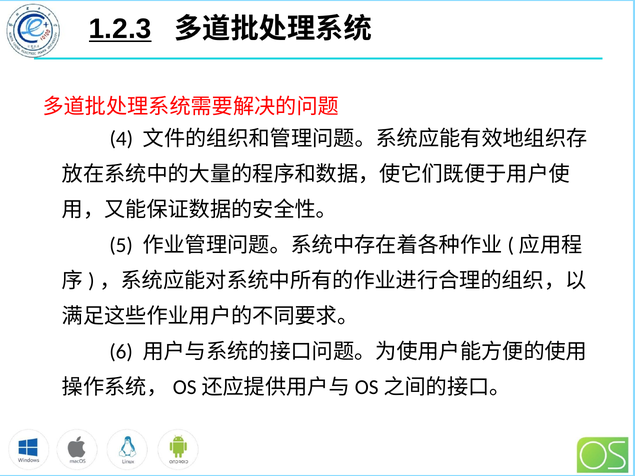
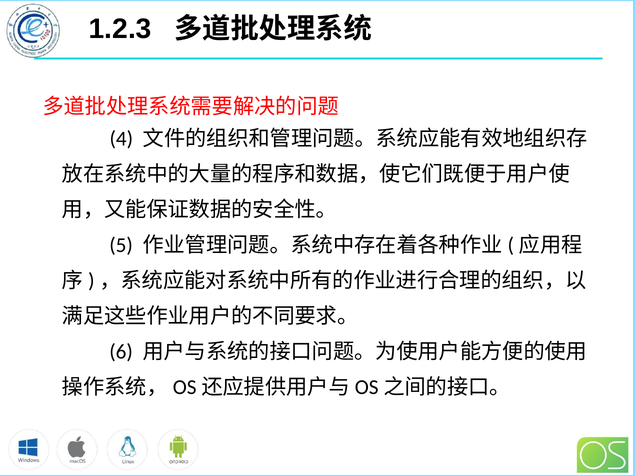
1.2.3 underline: present -> none (120, 29)
